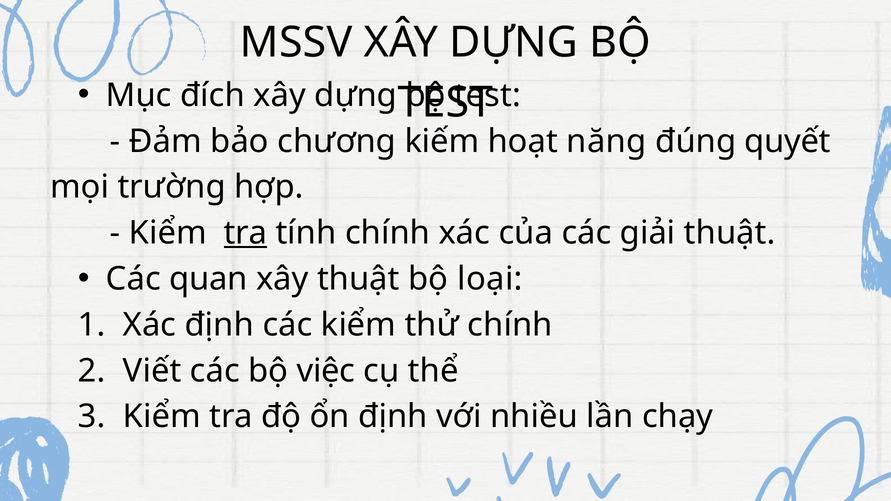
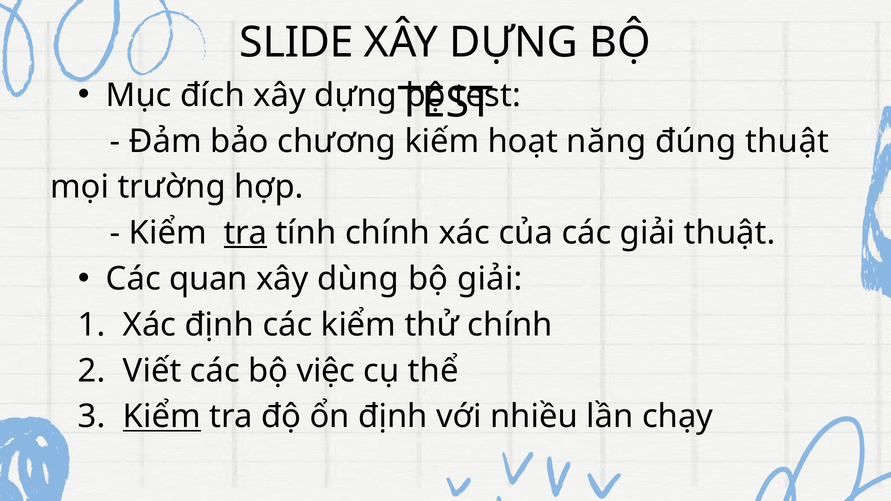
MSSV: MSSV -> SLIDE (297, 42)
đúng quyết: quyết -> thuật (787, 141)
xây thuật: thuật -> dùng (358, 279)
bộ loại: loại -> giải (490, 279)
Kiểm underline: none -> present (162, 417)
